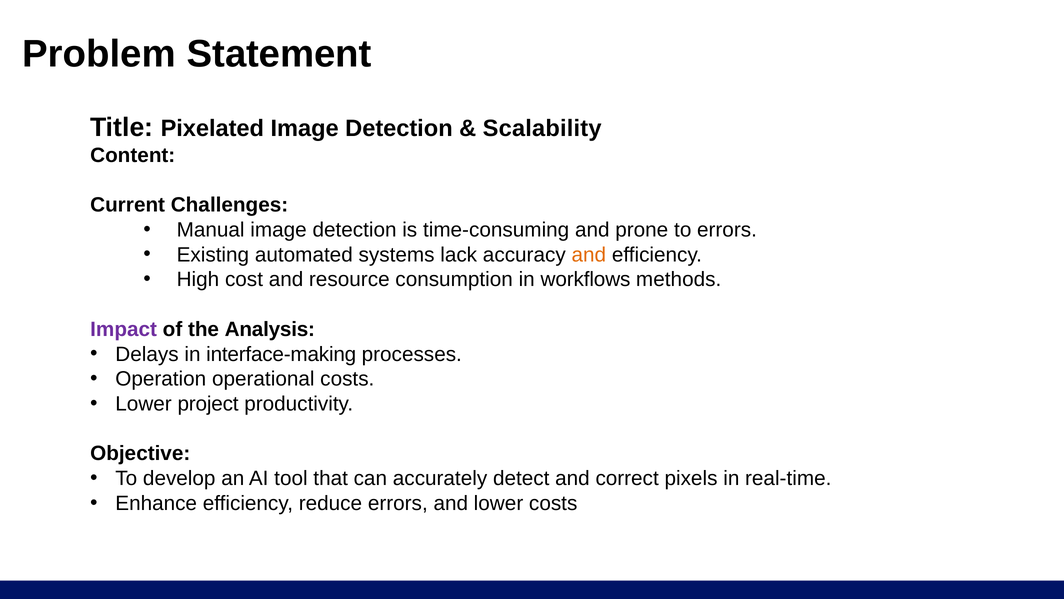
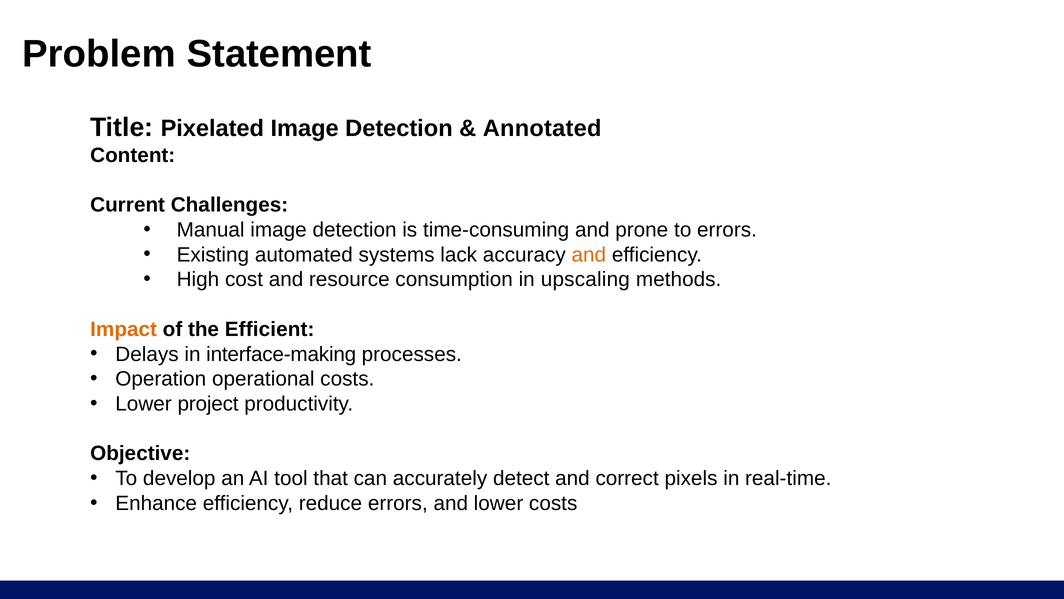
Scalability: Scalability -> Annotated (542, 128)
workflows: workflows -> upscaling (585, 279)
Impact colour: purple -> orange (124, 329)
Analysis: Analysis -> Efficient (270, 329)
